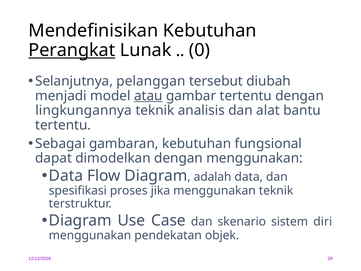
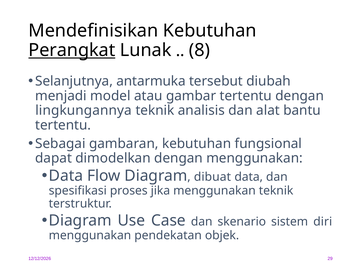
0: 0 -> 8 (200, 50)
pelanggan: pelanggan -> antarmuka (151, 81)
atau underline: present -> none (148, 96)
adalah: adalah -> dibuat (212, 177)
